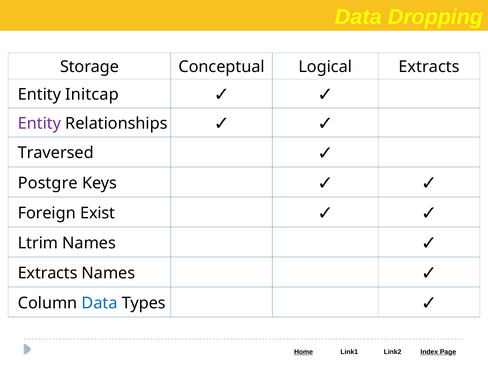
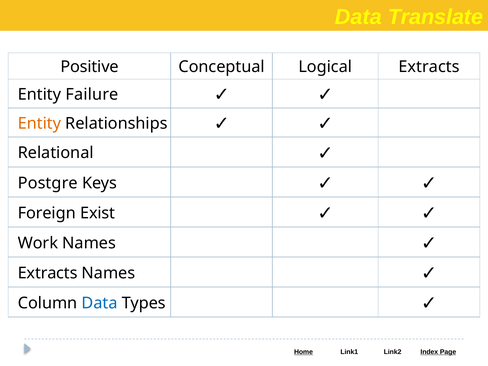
Dropping: Dropping -> Translate (435, 17)
Storage: Storage -> Positive (90, 67)
Initcap: Initcap -> Failure (92, 95)
Entity colour: purple -> orange (39, 123)
Traversed: Traversed -> Relational (56, 153)
Ltrim: Ltrim -> Work (38, 243)
